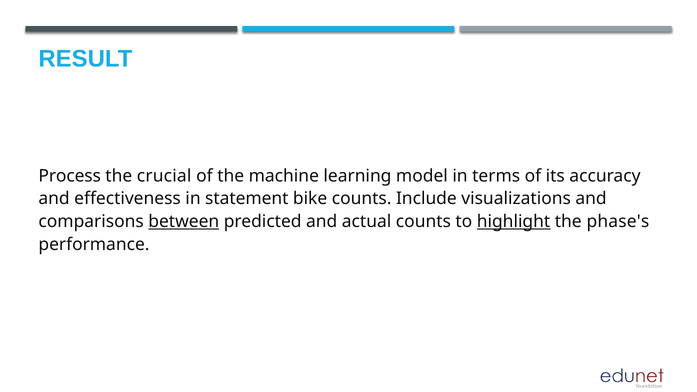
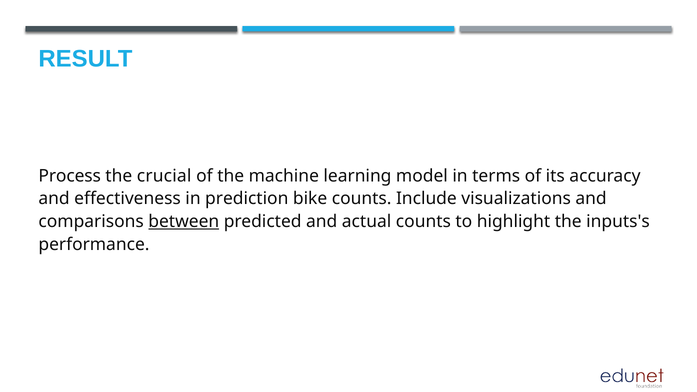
statement: statement -> prediction (247, 199)
highlight underline: present -> none (514, 222)
phase's: phase's -> inputs's (618, 222)
